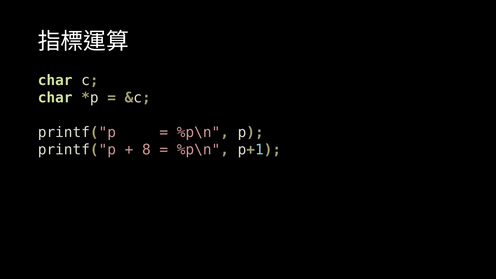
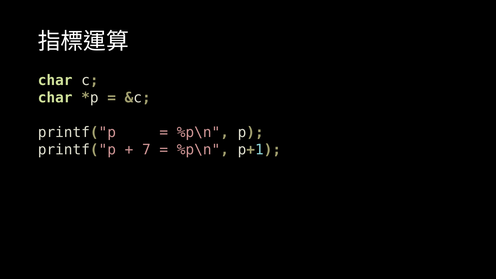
8: 8 -> 7 (146, 150)
